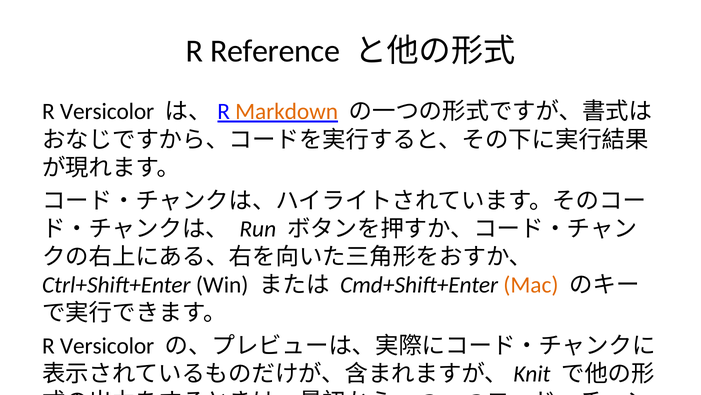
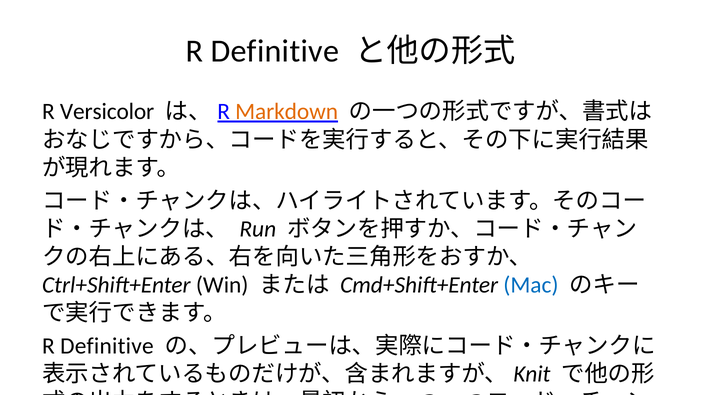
Reference: Reference -> Definitive (275, 51)
Mac colour: orange -> blue (531, 285)
Versicolor: Versicolor -> Definitive (107, 345)
